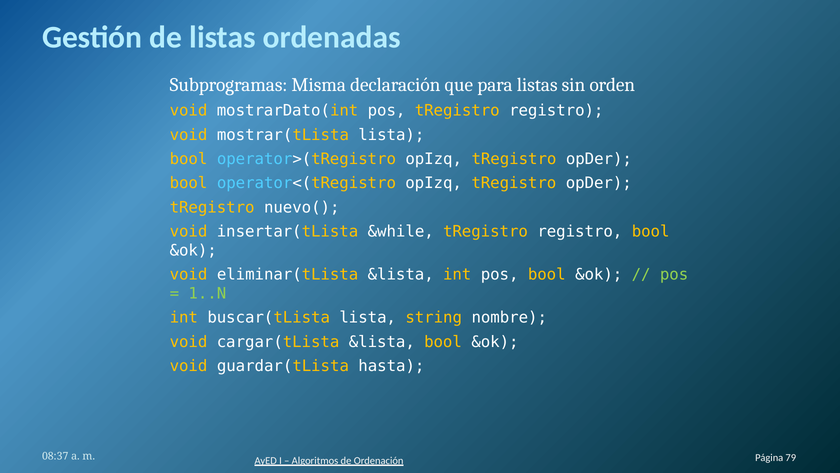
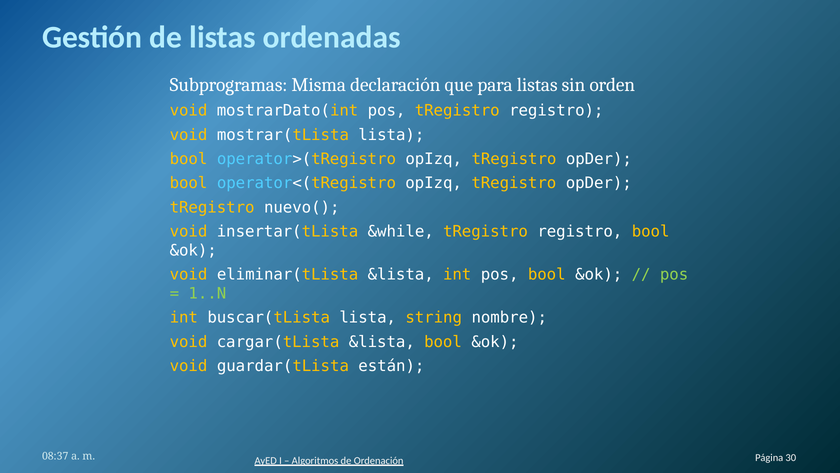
hasta: hasta -> están (391, 366)
79: 79 -> 30 (791, 457)
